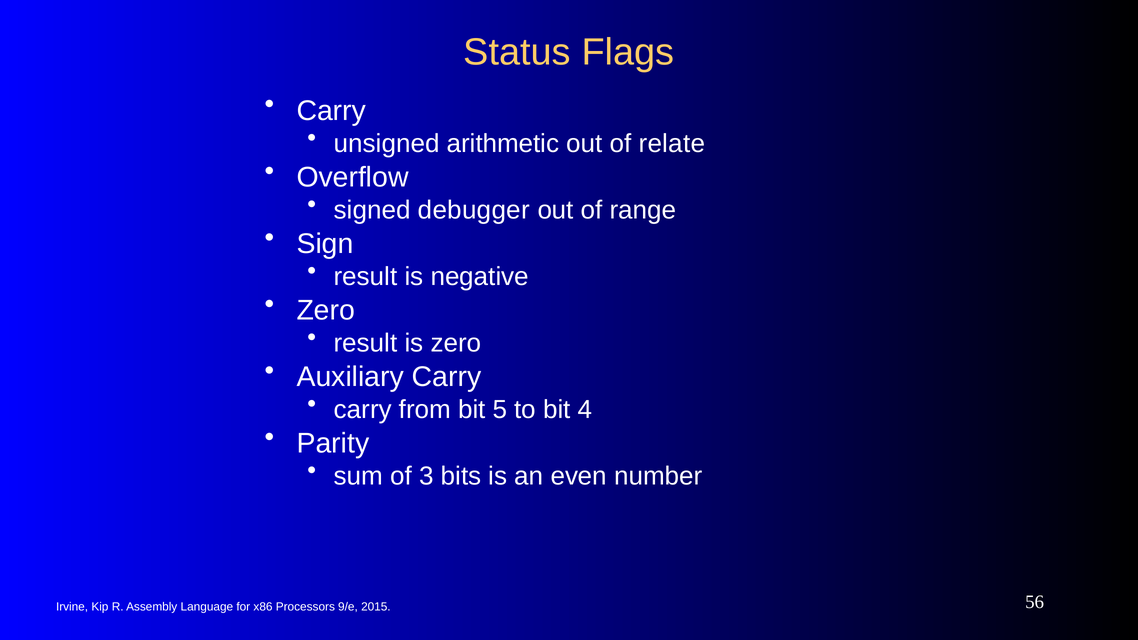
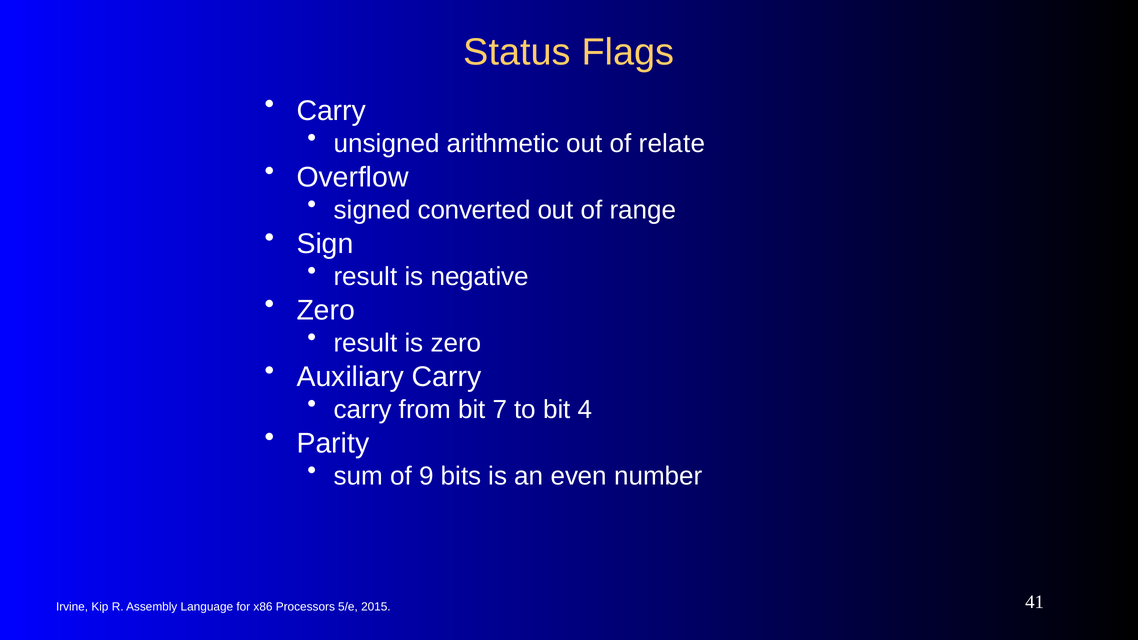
debugger: debugger -> converted (474, 210)
5: 5 -> 7 (500, 410)
3: 3 -> 9 (426, 476)
9/e: 9/e -> 5/e (348, 607)
56: 56 -> 41 (1035, 602)
